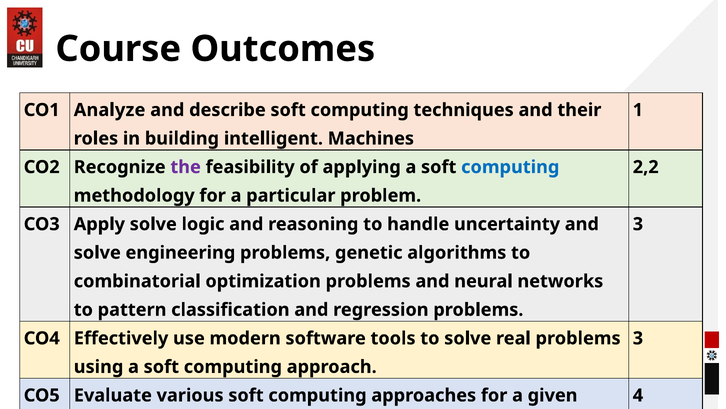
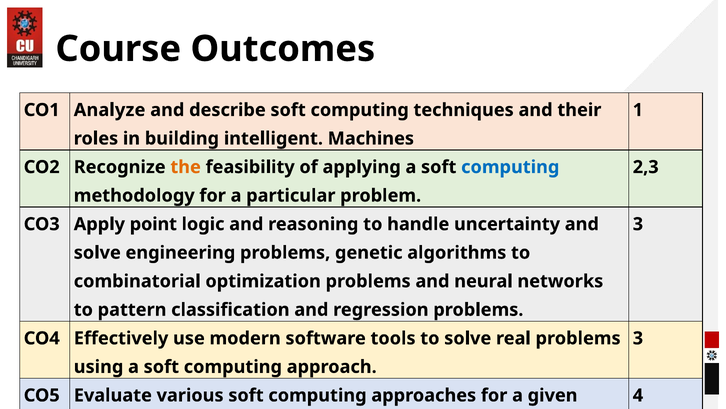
the colour: purple -> orange (186, 167)
2,2: 2,2 -> 2,3 (646, 167)
Apply solve: solve -> point (153, 224)
